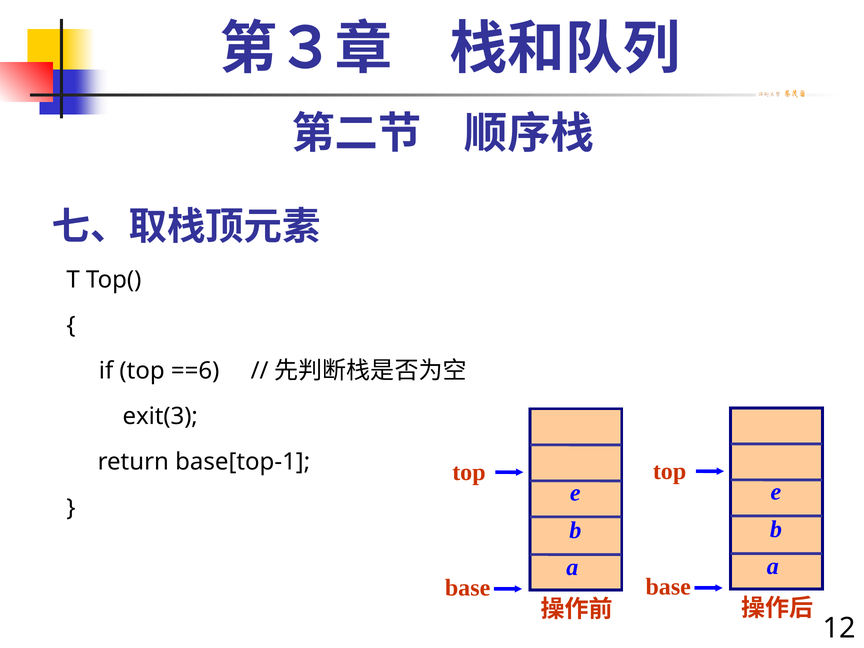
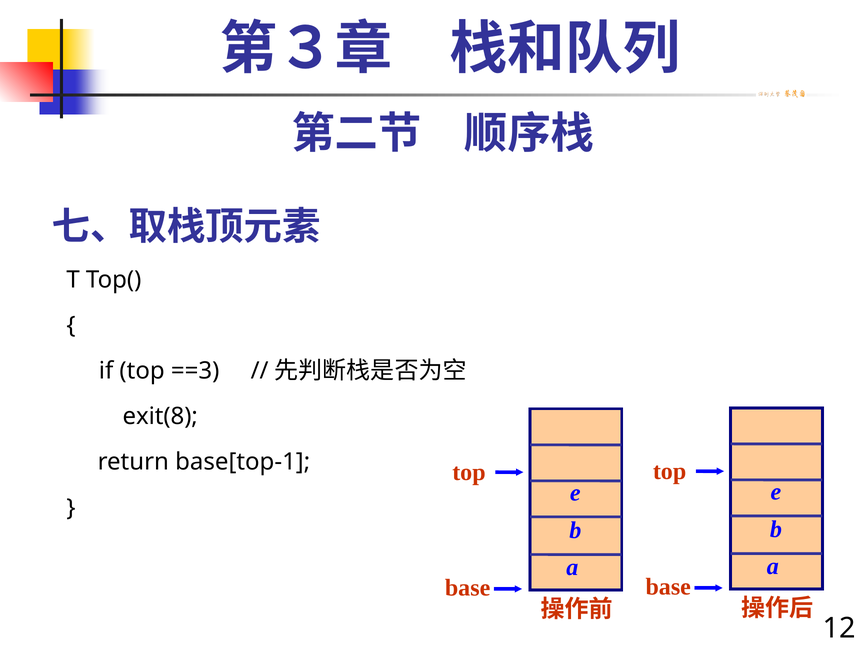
==6: ==6 -> ==3 (195, 371)
exit(3: exit(3 -> exit(8 (160, 416)
